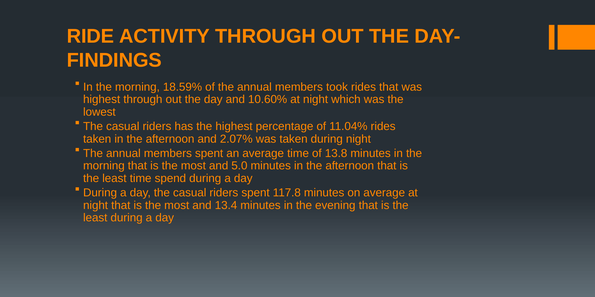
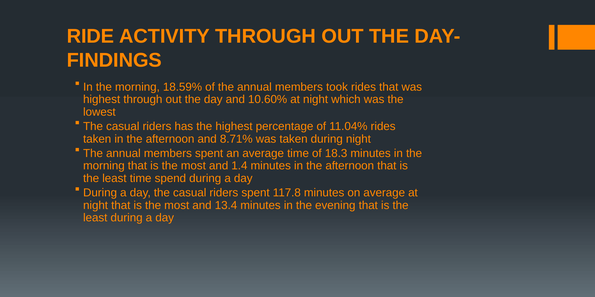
2.07%: 2.07% -> 8.71% (236, 139)
13.8: 13.8 -> 18.3 (336, 154)
5.0: 5.0 -> 1.4 (239, 166)
